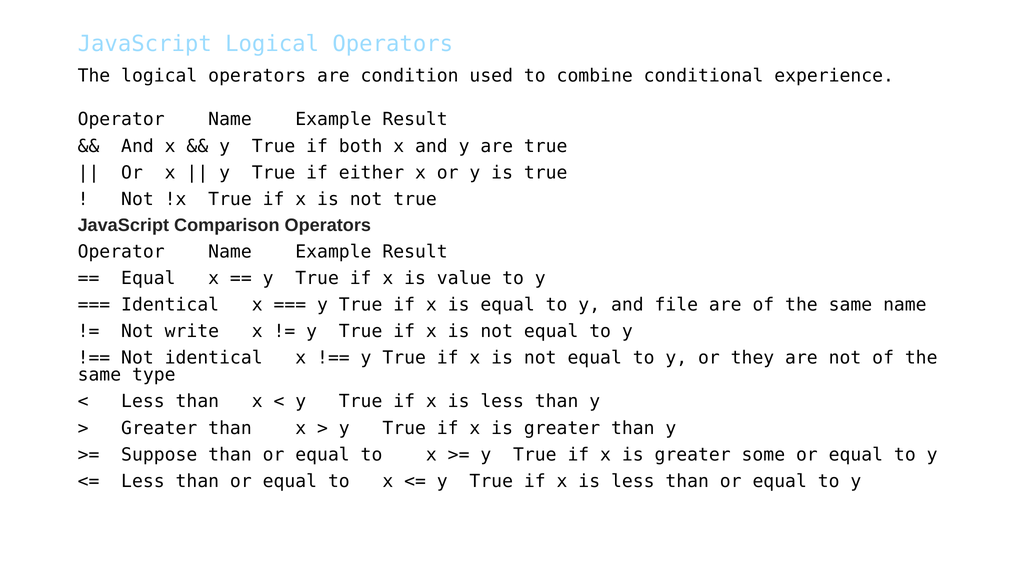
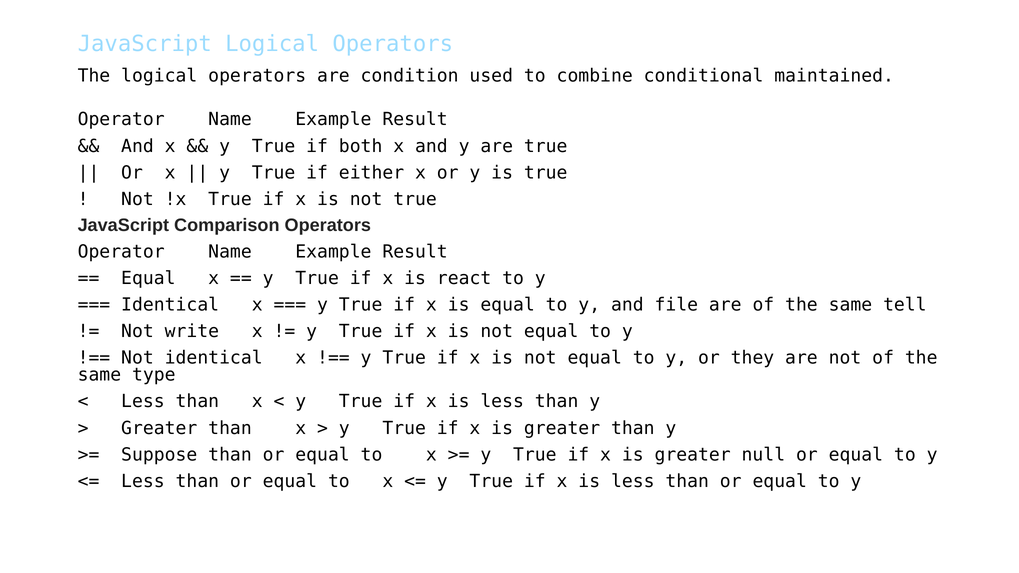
experience: experience -> maintained (834, 76)
value: value -> react (464, 278)
same name: name -> tell (905, 305)
some: some -> null (763, 455)
